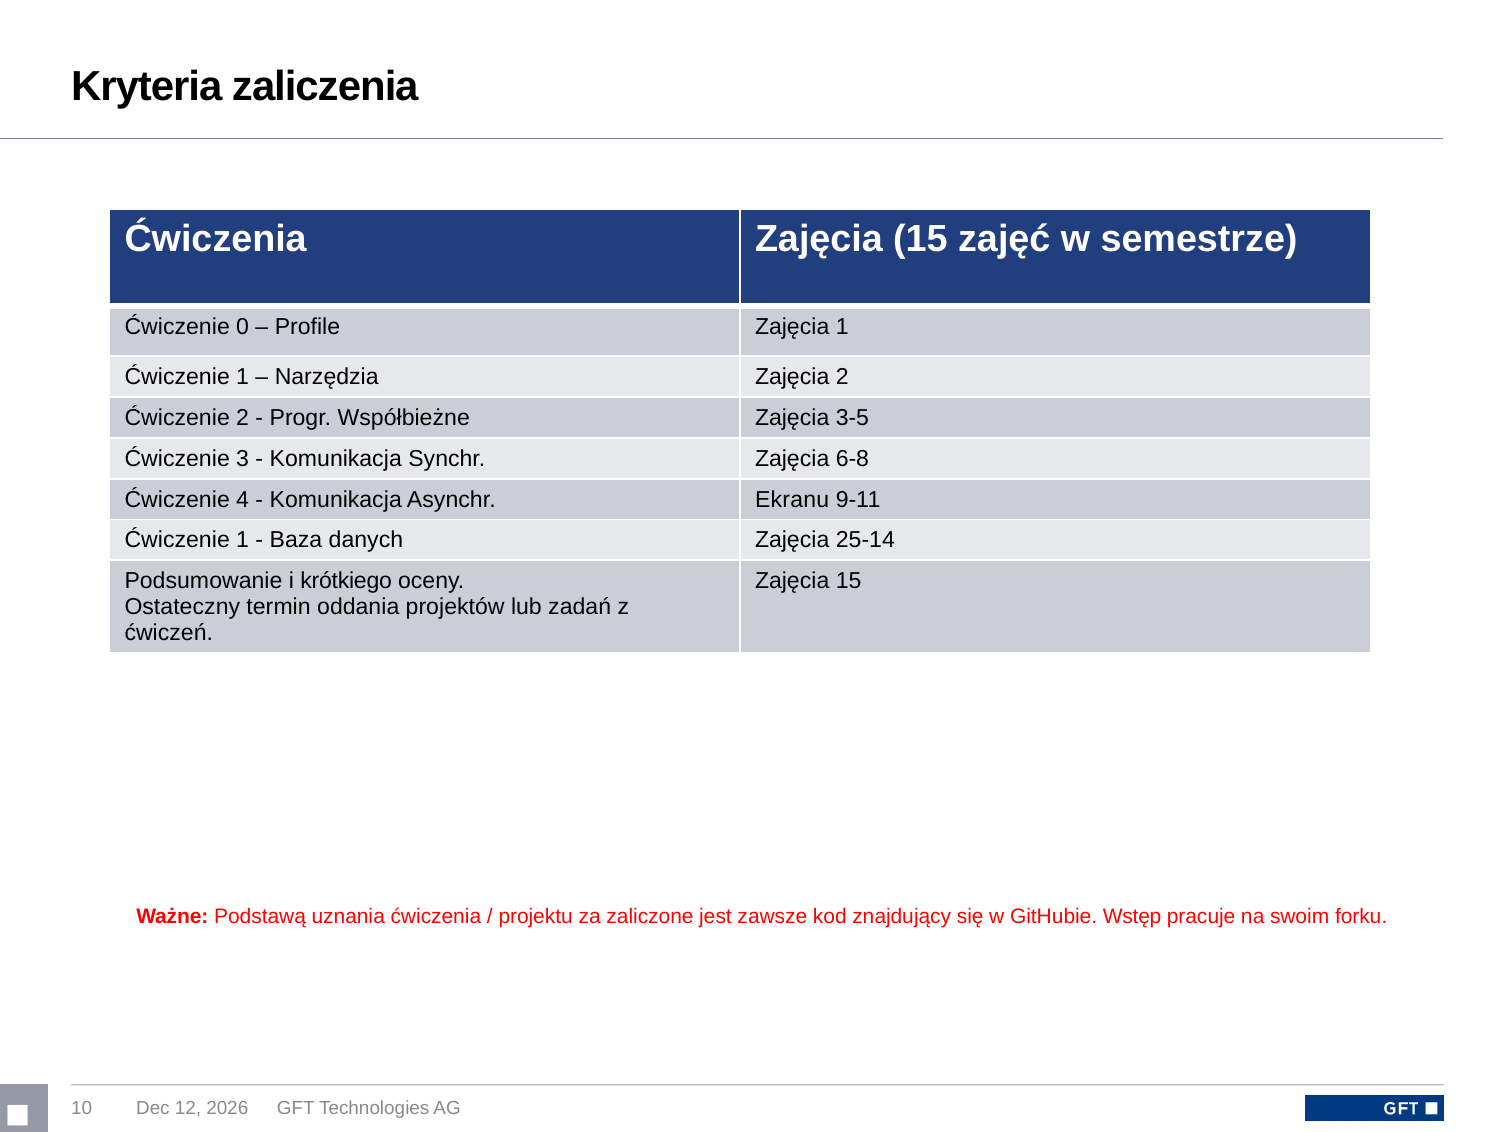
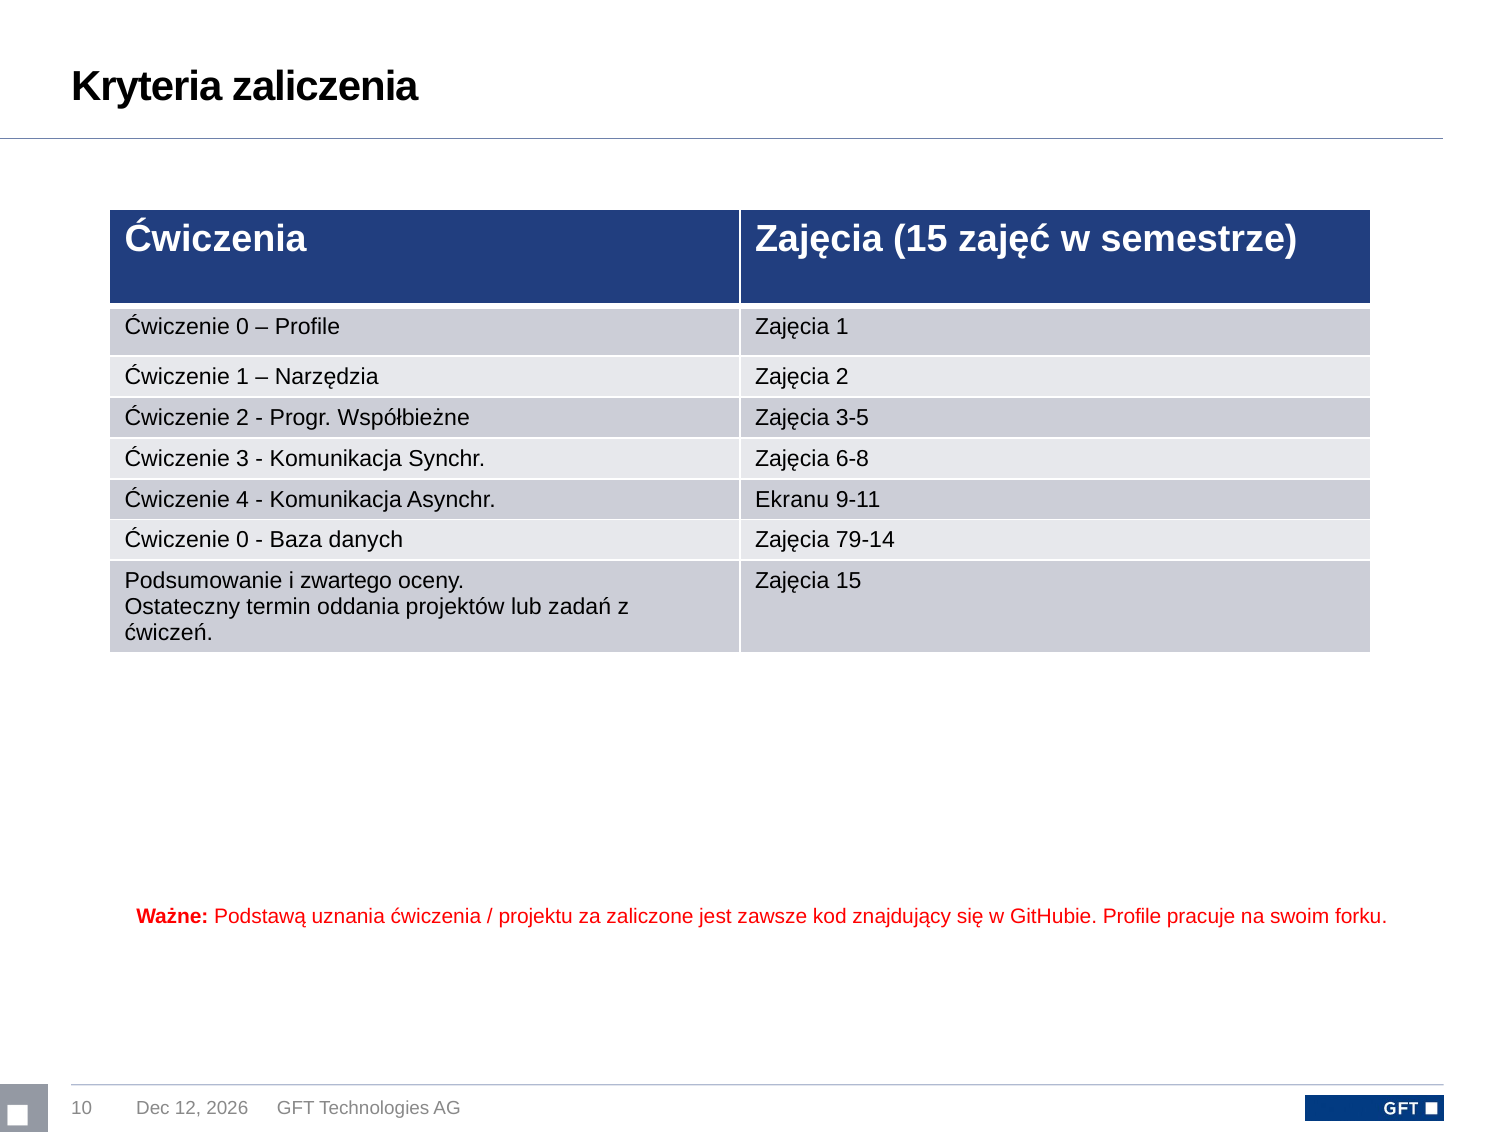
1: 1 -> 0 (243, 540)
25-14: 25-14 -> 79-14 (865, 540)
krótkiego: krótkiego -> zwartego (346, 581)
GitHubie Wstęp: Wstęp -> Profile (1132, 917)
